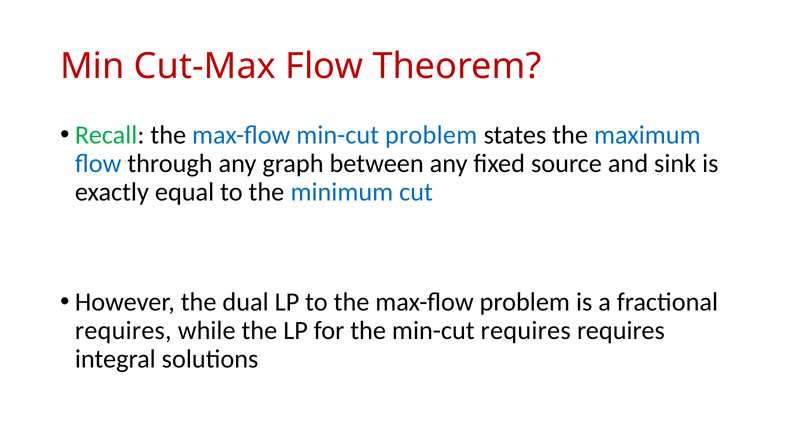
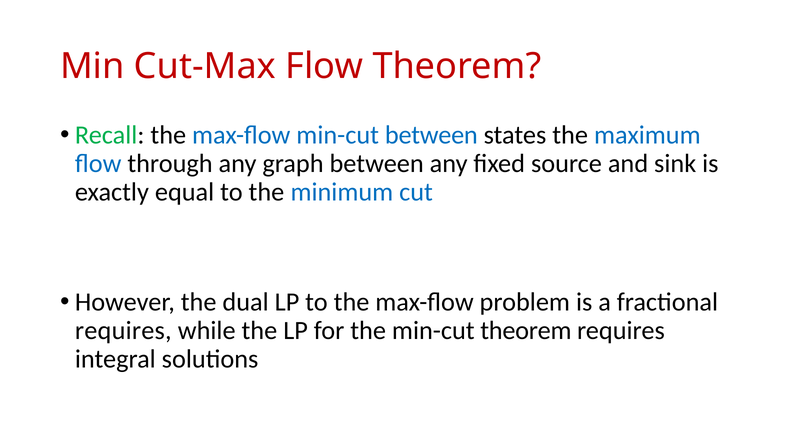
min-cut problem: problem -> between (431, 135)
min-cut requires: requires -> theorem (526, 330)
